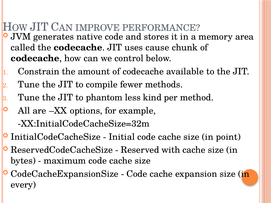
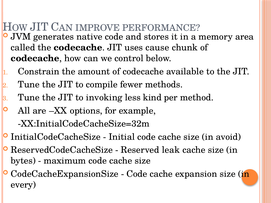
phantom: phantom -> invoking (104, 98)
point: point -> avoid (228, 137)
with: with -> leak (171, 150)
